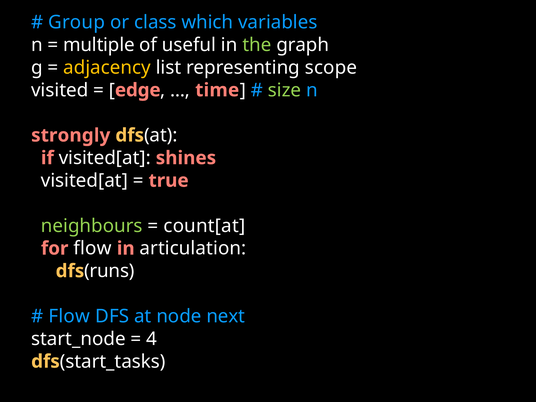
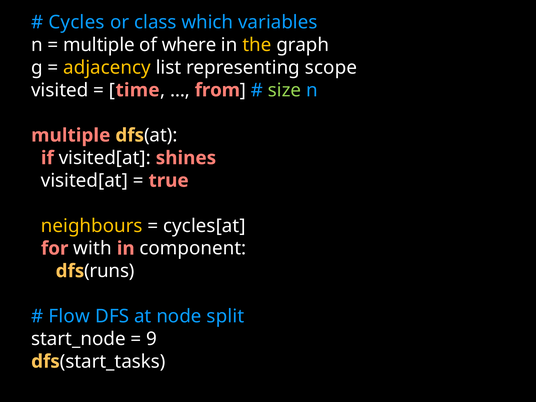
Group: Group -> Cycles (77, 22)
useful: useful -> where (189, 45)
the colour: light green -> yellow (257, 45)
edge: edge -> time (138, 90)
time: time -> from (217, 90)
strongly: strongly -> multiple (71, 135)
neighbours colour: light green -> yellow (92, 226)
count[at: count[at -> cycles[at (204, 226)
for flow: flow -> with (93, 248)
articulation: articulation -> component (193, 248)
next: next -> split (225, 316)
4: 4 -> 9 (152, 339)
